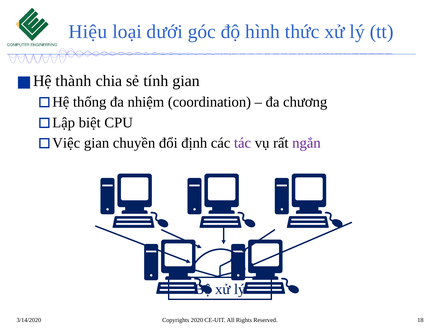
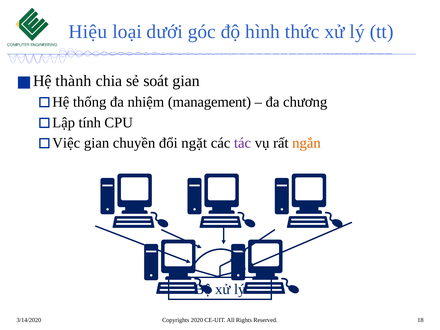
tính: tính -> soát (156, 81)
coordination: coordination -> management (209, 102)
biệt: biệt -> tính (90, 123)
định: định -> ngặt (194, 143)
ngắn colour: purple -> orange (306, 143)
